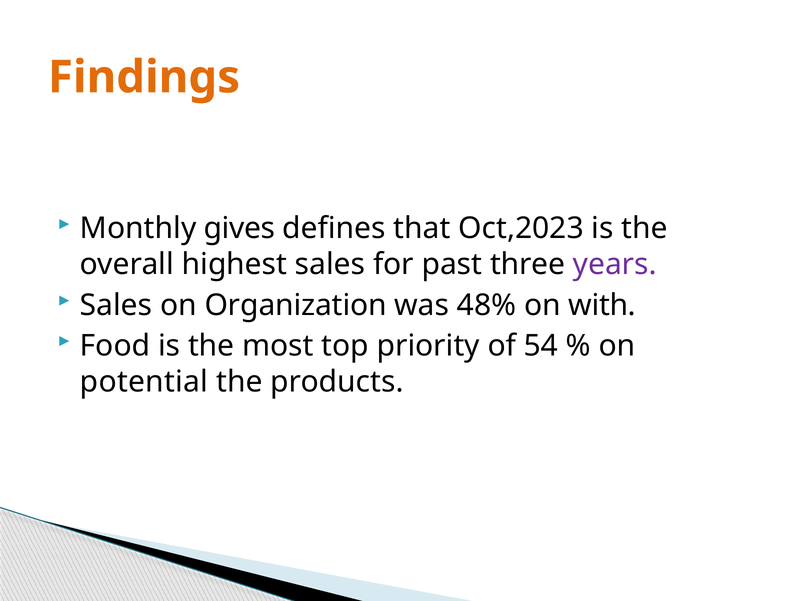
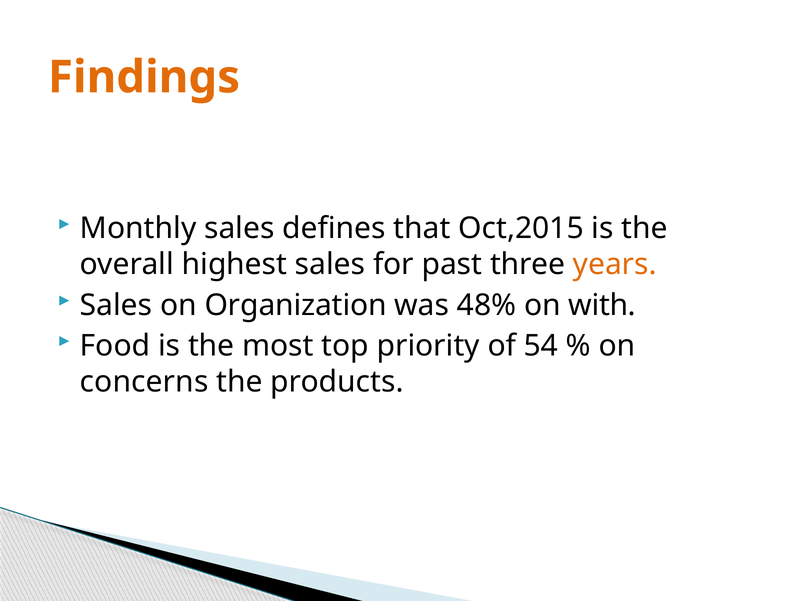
Monthly gives: gives -> sales (239, 228)
Oct,2023: Oct,2023 -> Oct,2015 (521, 228)
years colour: purple -> orange (615, 264)
potential: potential -> concerns (144, 382)
